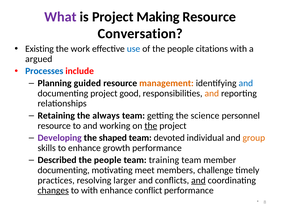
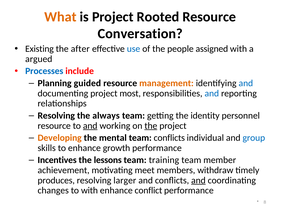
What colour: purple -> orange (60, 17)
Making: Making -> Rooted (158, 17)
work: work -> after (80, 49)
citations: citations -> assigned (212, 49)
good: good -> most (130, 93)
and colour: orange -> blue (212, 93)
Retaining: Retaining -> Resolving (56, 116)
science: science -> identity (205, 116)
and underline: none -> present (90, 126)
Developing colour: purple -> orange (60, 138)
shaped: shaped -> mental (113, 138)
team devoted: devoted -> conflicts (169, 138)
group colour: orange -> blue (254, 138)
Described: Described -> Incentives (57, 160)
people: people -> lessons (108, 160)
documenting: documenting -> achievement (64, 170)
challenge: challenge -> withdraw (215, 170)
practices: practices -> produces (56, 181)
changes underline: present -> none (53, 191)
